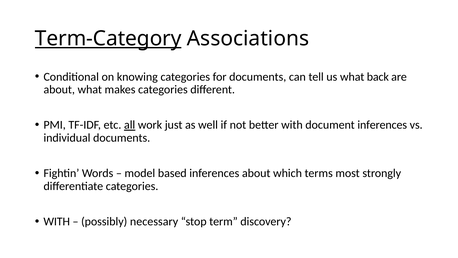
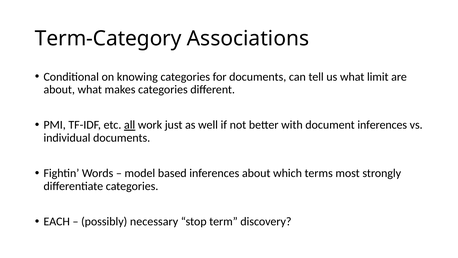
Term-Category underline: present -> none (108, 38)
back: back -> limit (378, 77)
WITH: WITH -> EACH (57, 221)
